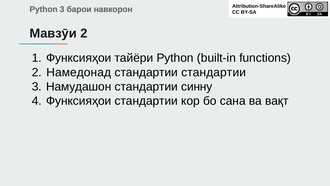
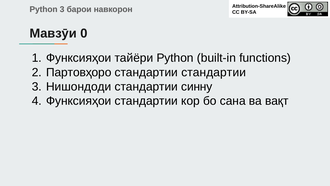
Мавзӯи 2: 2 -> 0 (84, 33)
Намедонад: Намедонад -> Партовҳоро (79, 72)
Намудашон: Намудашон -> Нишондоди (79, 86)
